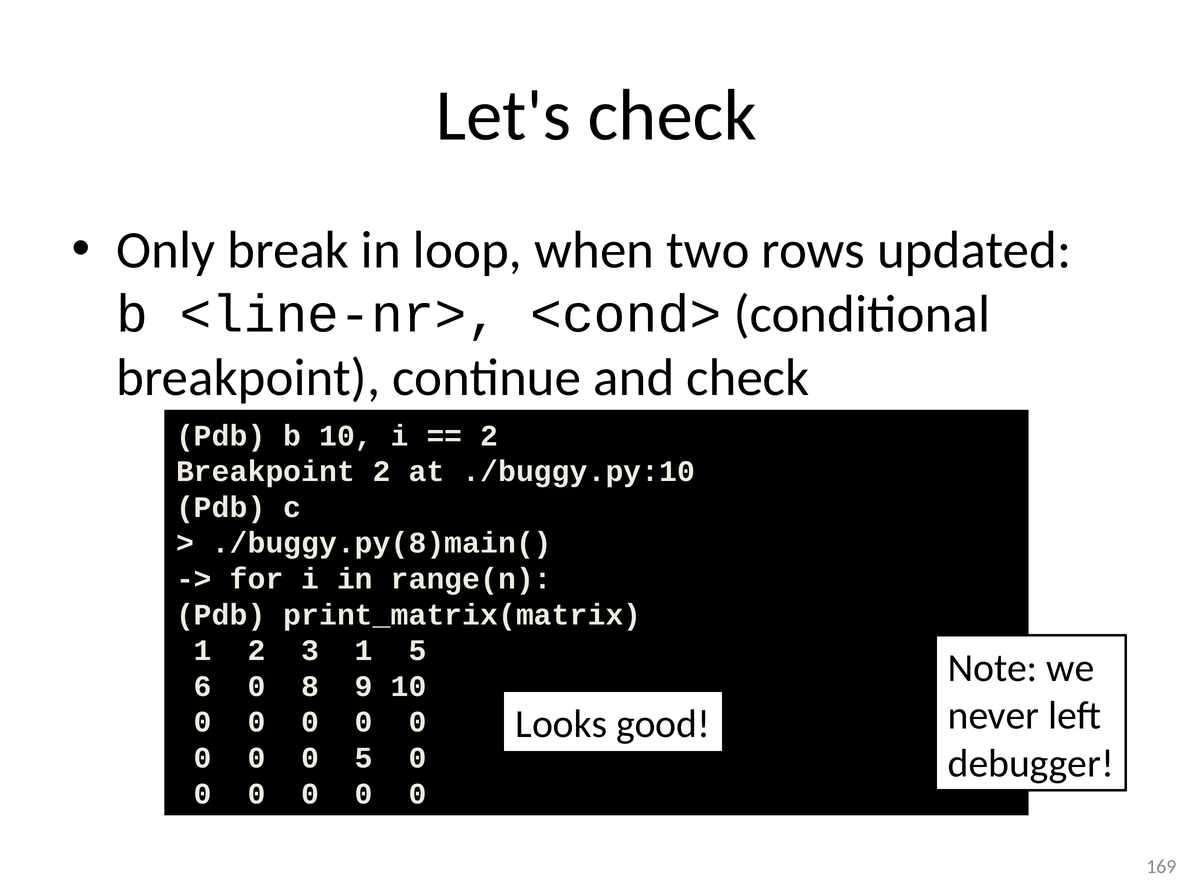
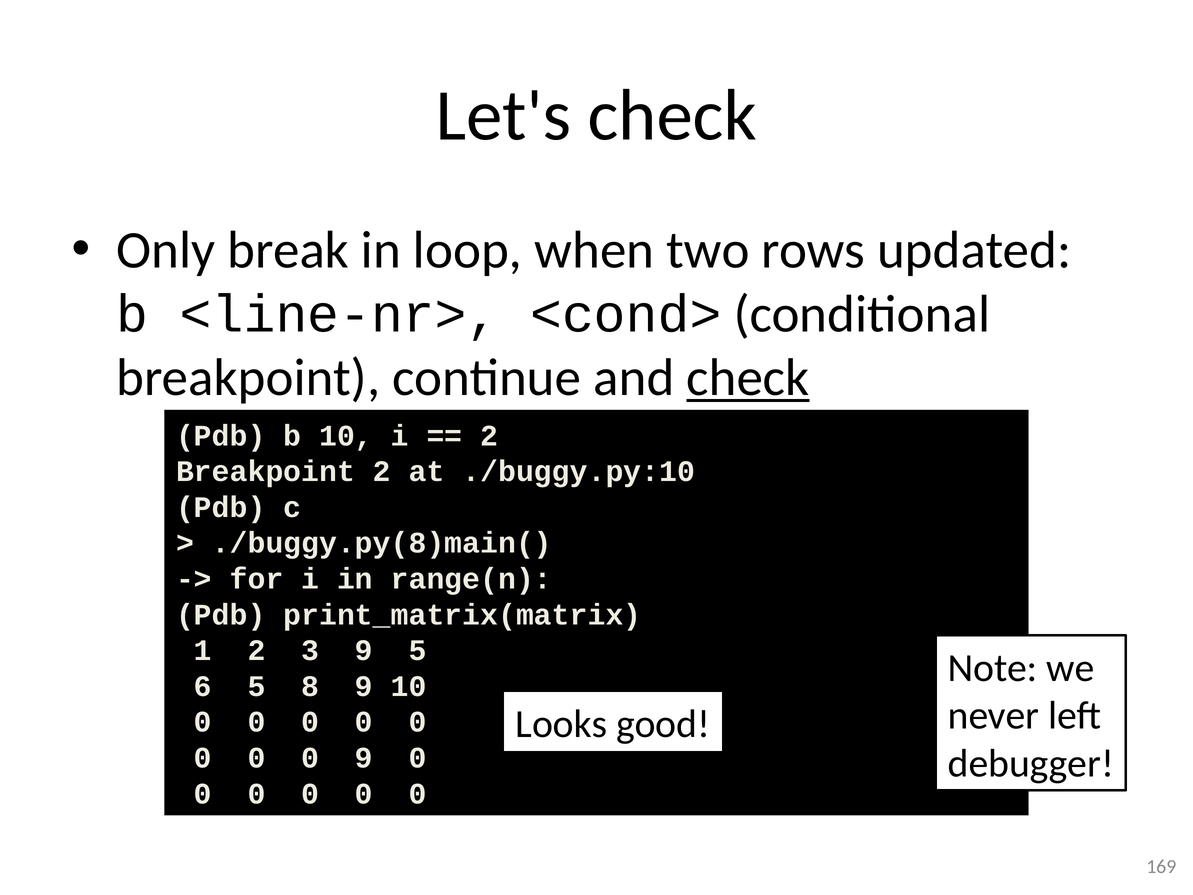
check underline: none -> present (748, 378)
3 1: 1 -> 9 (364, 650)
6 0: 0 -> 5 (257, 686)
0 5: 5 -> 9 (364, 758)
